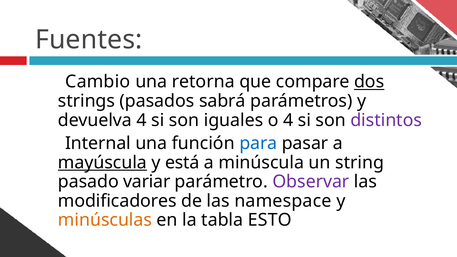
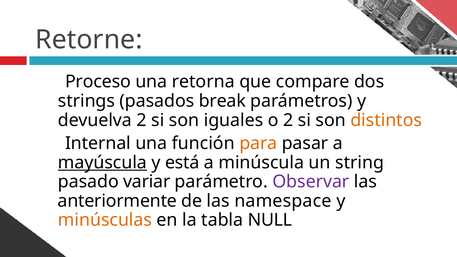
Fuentes: Fuentes -> Retorne (89, 40)
Cambio: Cambio -> Proceso (98, 82)
dos underline: present -> none (369, 82)
sabrá: sabrá -> break (222, 101)
devuelva 4: 4 -> 2 (142, 120)
o 4: 4 -> 2 (288, 120)
distintos colour: purple -> orange (386, 120)
para colour: blue -> orange (258, 143)
modificadores: modificadores -> anteriormente (117, 201)
ESTO: ESTO -> NULL (270, 220)
